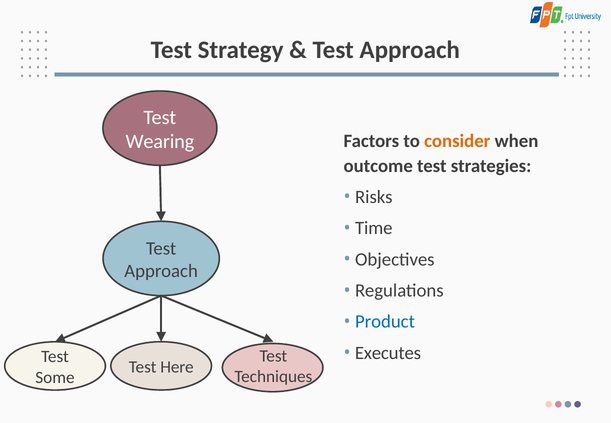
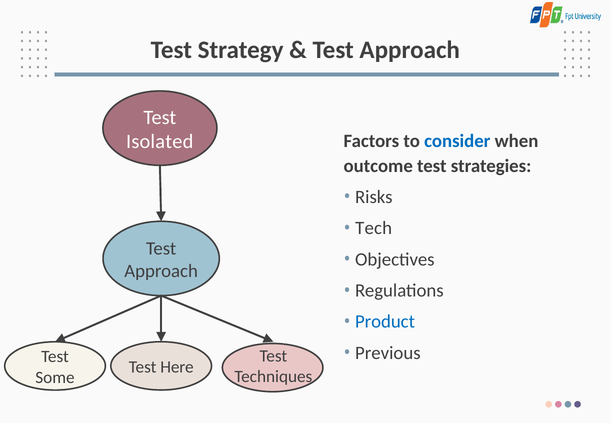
consider colour: orange -> blue (457, 141)
Wearing: Wearing -> Isolated (160, 142)
Time: Time -> Tech (374, 228)
Executes: Executes -> Previous (388, 353)
